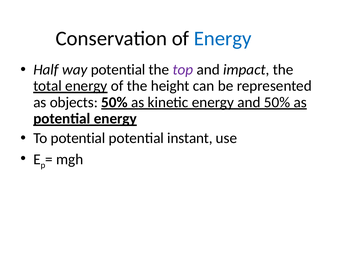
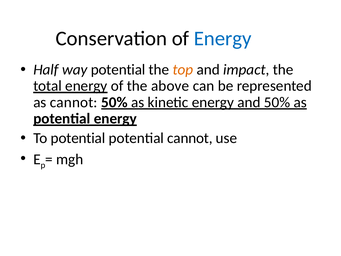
top colour: purple -> orange (183, 69)
height: height -> above (170, 86)
as objects: objects -> cannot (74, 102)
potential instant: instant -> cannot (190, 138)
